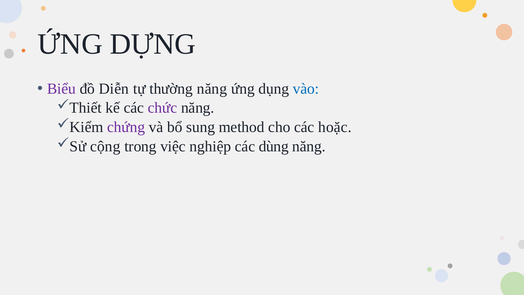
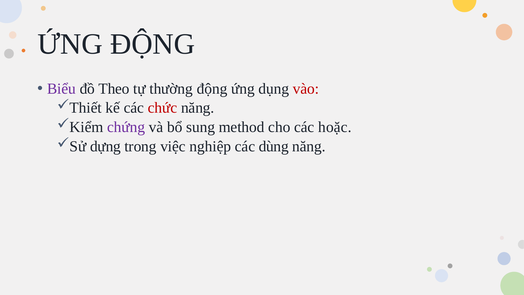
ỨNG DỰNG: DỰNG -> ĐỘNG (153, 44)
Diễn: Diễn -> Theo (114, 89)
thường năng: năng -> động (212, 89)
vào colour: blue -> red (306, 89)
chức colour: purple -> red (162, 108)
cộng: cộng -> dựng (105, 146)
